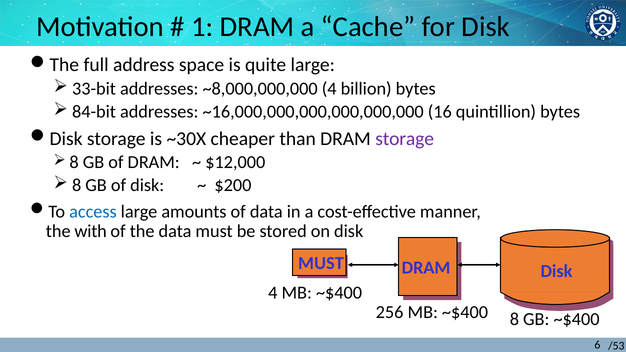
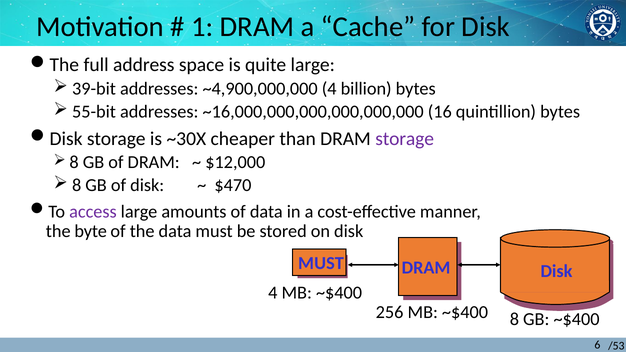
33-bit: 33-bit -> 39-bit (94, 89)
~8,000,000,000: ~8,000,000,000 -> ~4,900,000,000 (260, 89)
84-bit: 84-bit -> 55-bit (94, 112)
$200: $200 -> $470 (233, 185)
access colour: blue -> purple (93, 212)
with: with -> byte (91, 231)
